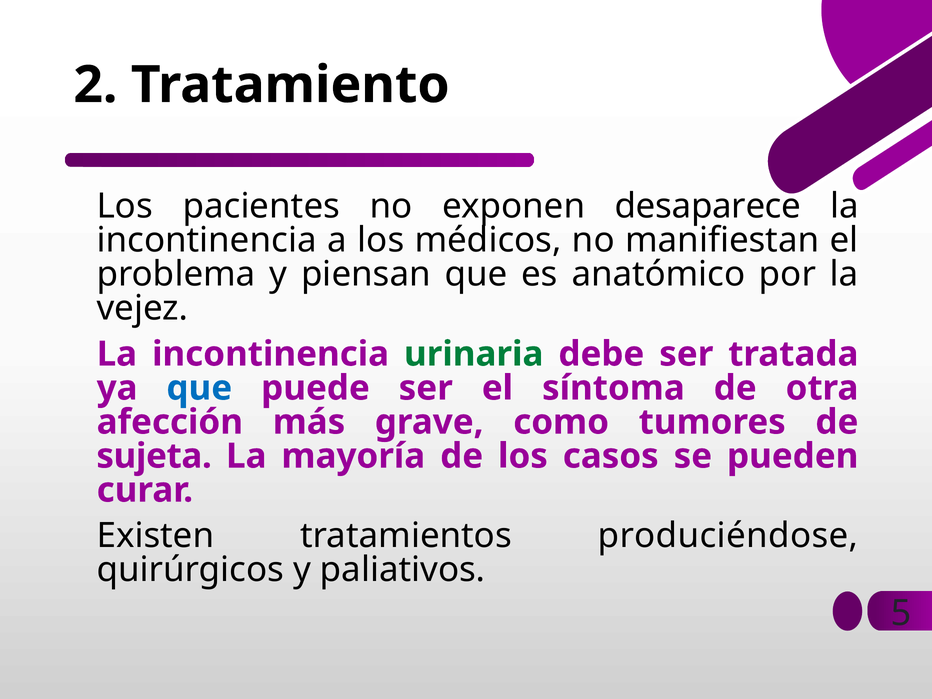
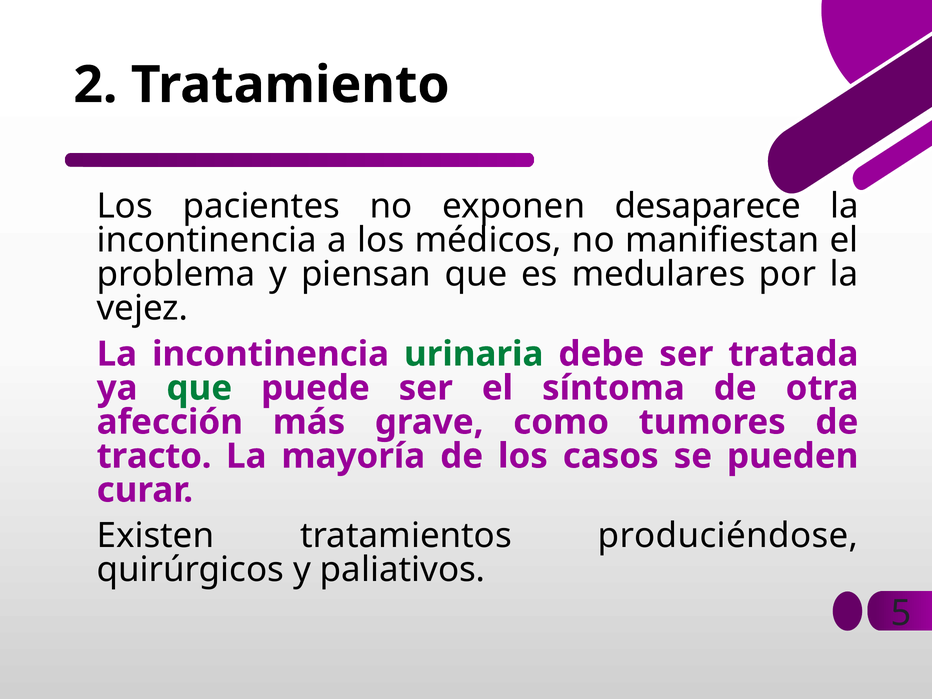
anatómico: anatómico -> medulares (658, 274)
que colour: blue -> green (199, 388)
sujeta: sujeta -> tracto (154, 456)
